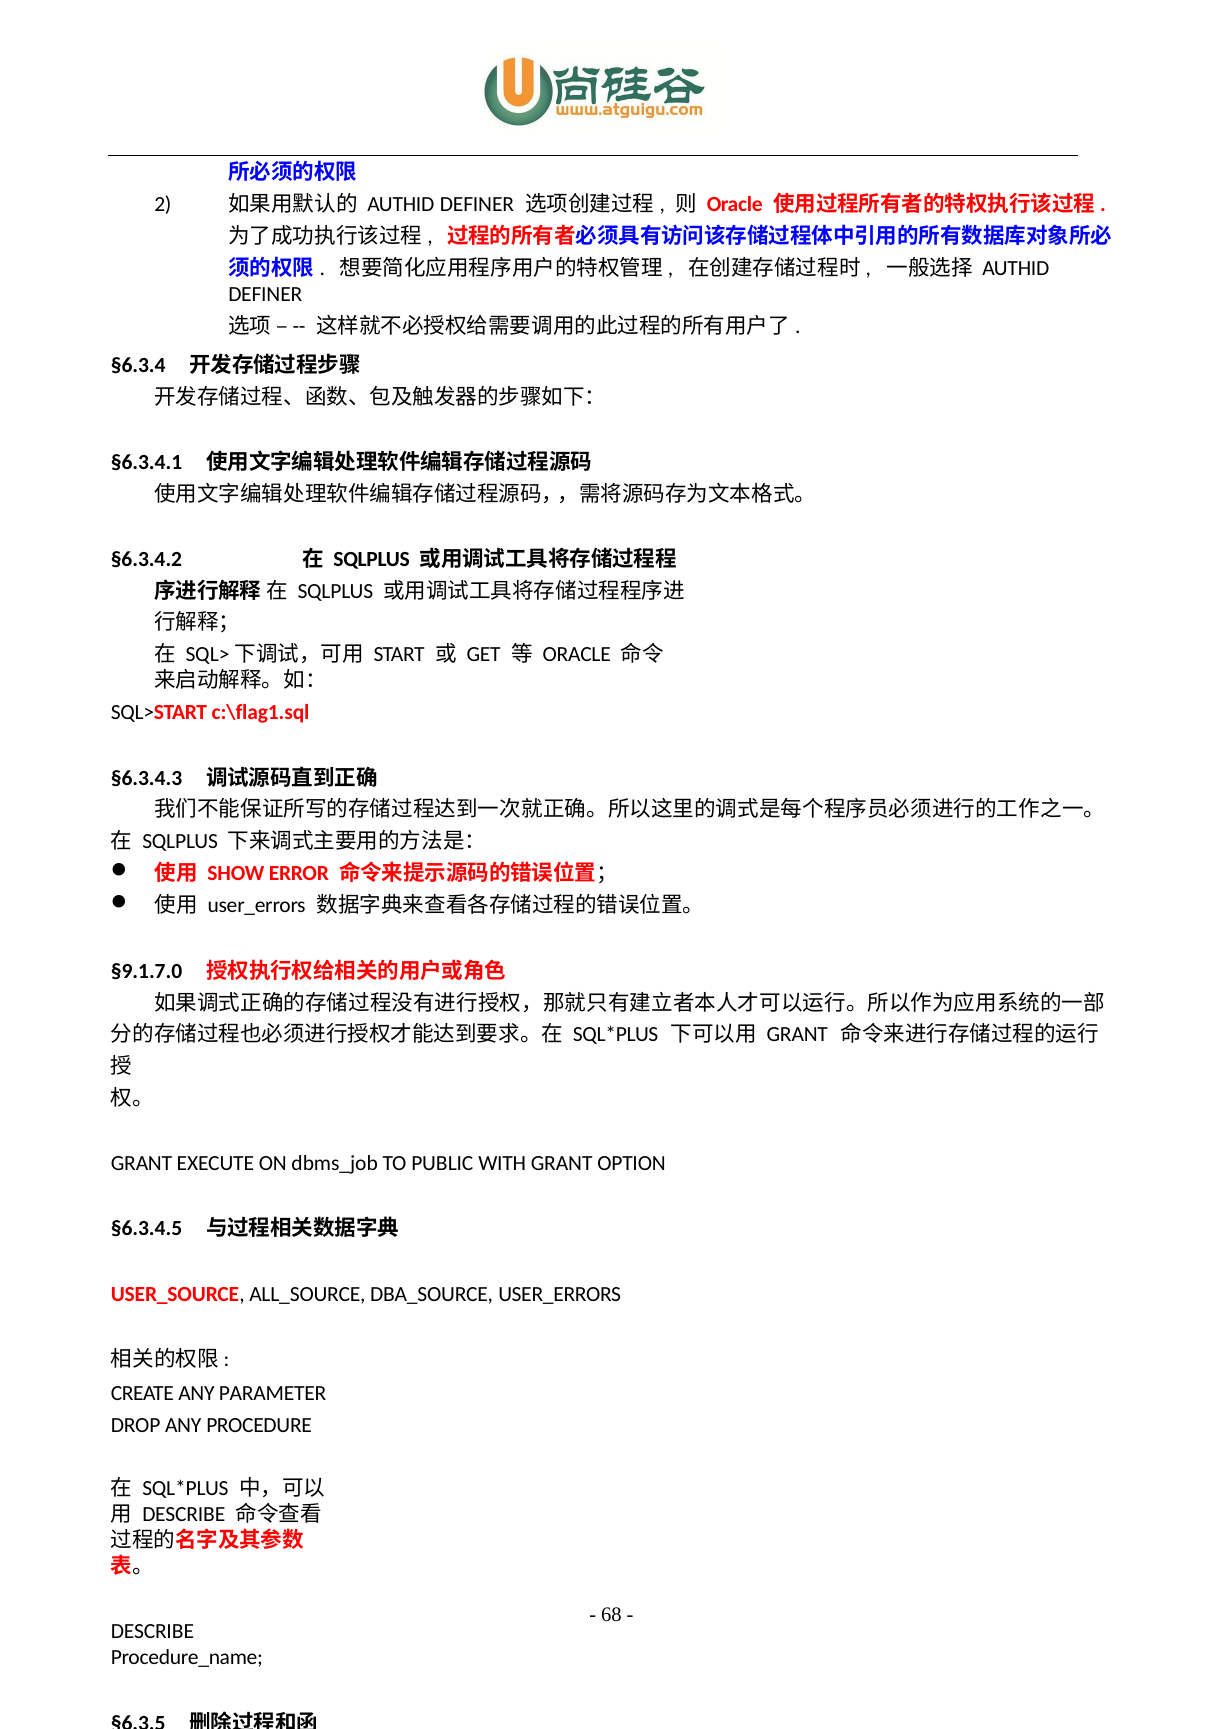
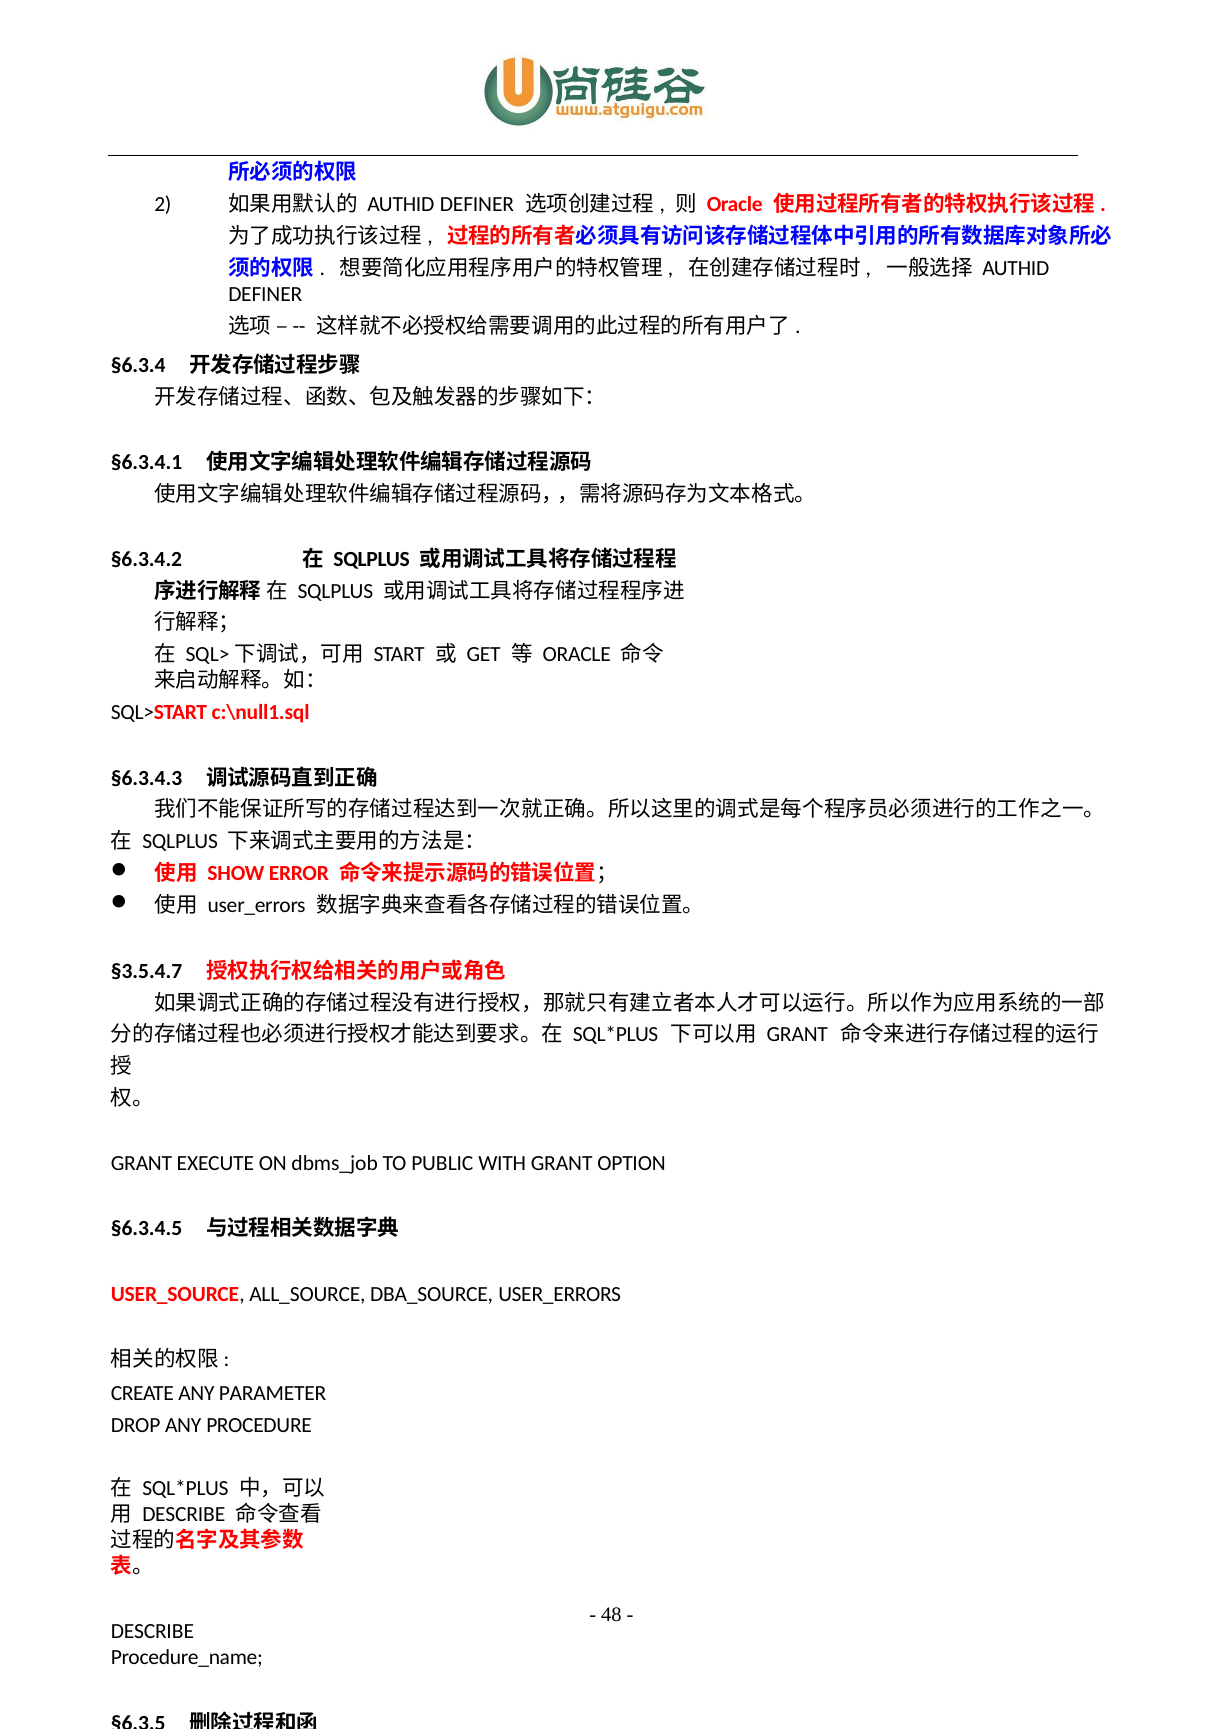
c:\flag1.sql: c:\flag1.sql -> c:\null1.sql (261, 712)
§9.1.7.0: §9.1.7.0 -> §3.5.4.7 (147, 971)
68: 68 -> 48 (611, 1615)
